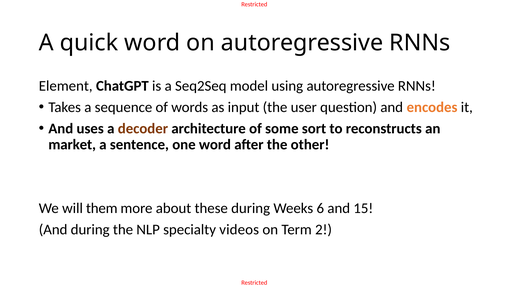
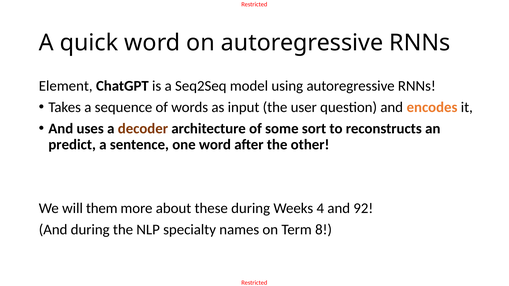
market: market -> predict (72, 145)
6: 6 -> 4 (320, 209)
15: 15 -> 92 (363, 209)
videos: videos -> names (239, 230)
2: 2 -> 8 (324, 230)
